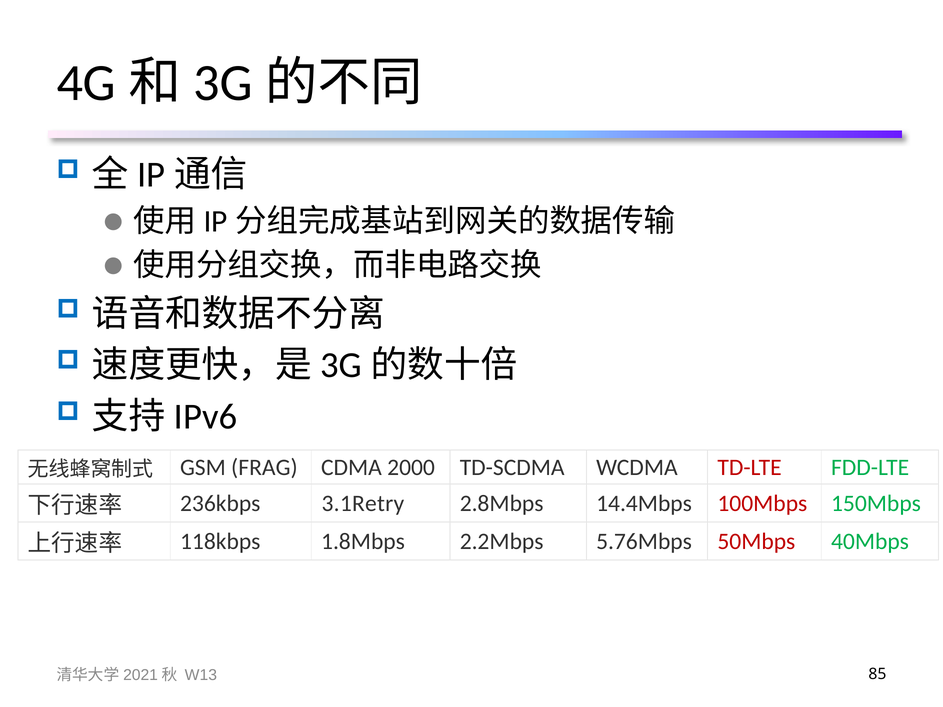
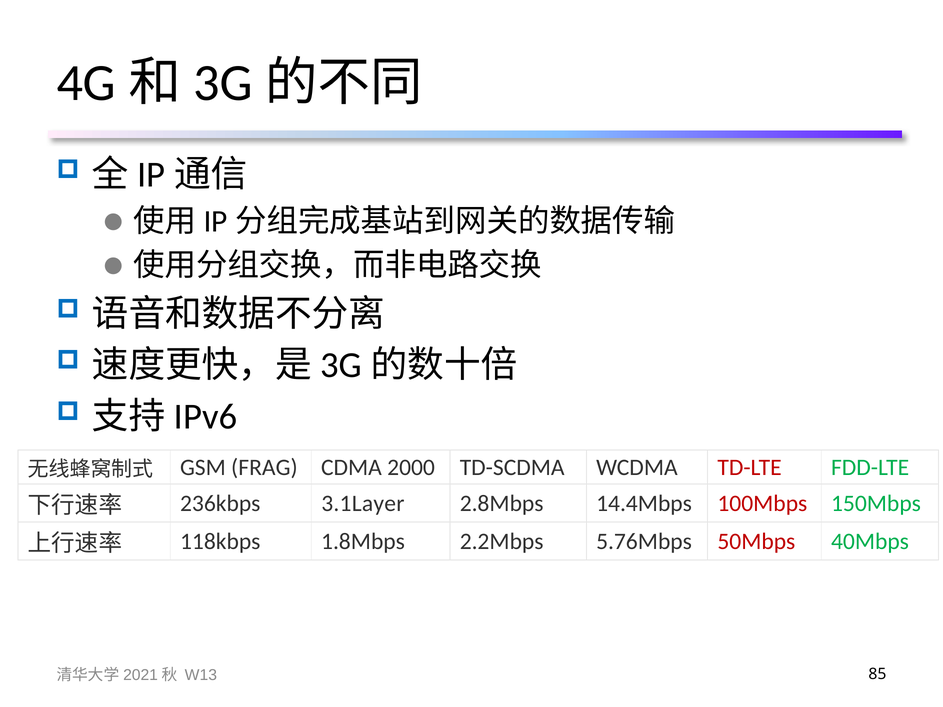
3.1Retry: 3.1Retry -> 3.1Layer (363, 504)
